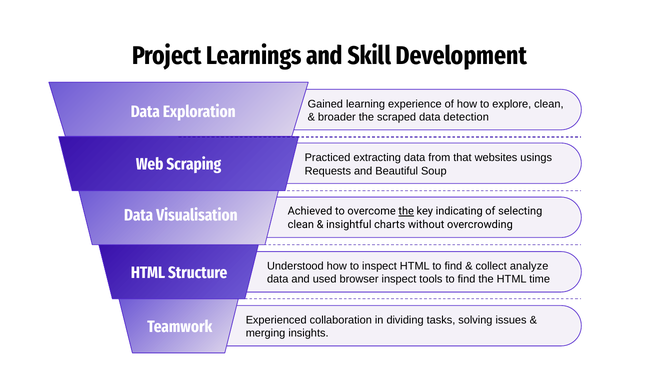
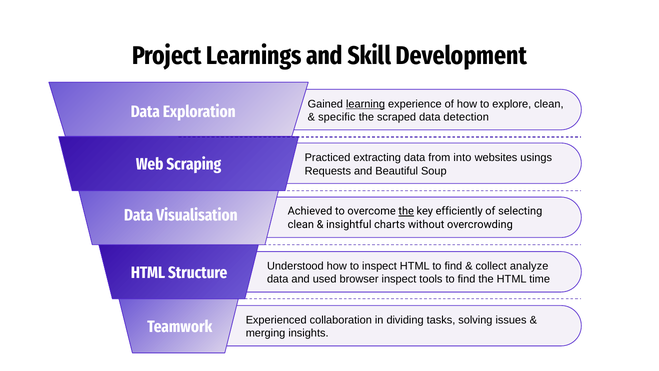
learning underline: none -> present (366, 104)
broader: broader -> specific (337, 117)
that: that -> into (462, 158)
indicating: indicating -> efficiently (459, 211)
